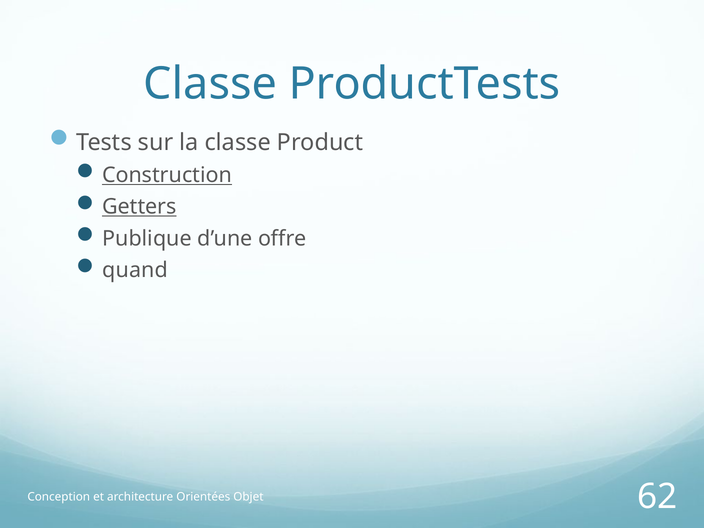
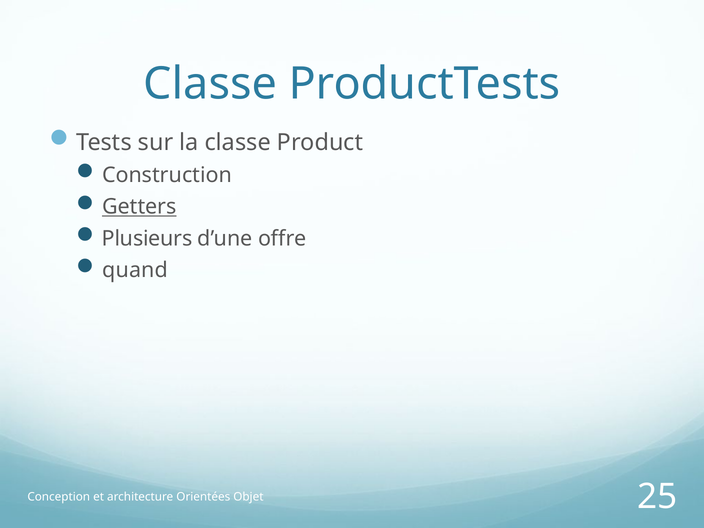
Construction underline: present -> none (167, 175)
Publique: Publique -> Plusieurs (147, 239)
62: 62 -> 25 (657, 497)
